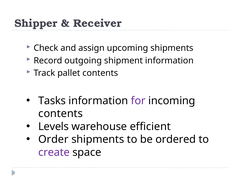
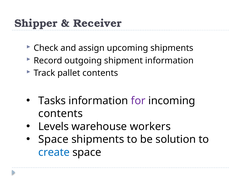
efficient: efficient -> workers (150, 126)
Order: Order -> Space (53, 139)
ordered: ordered -> solution (176, 139)
create colour: purple -> blue (54, 152)
